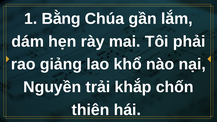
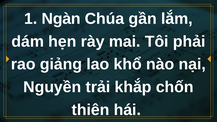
Bằng: Bằng -> Ngàn (61, 19)
